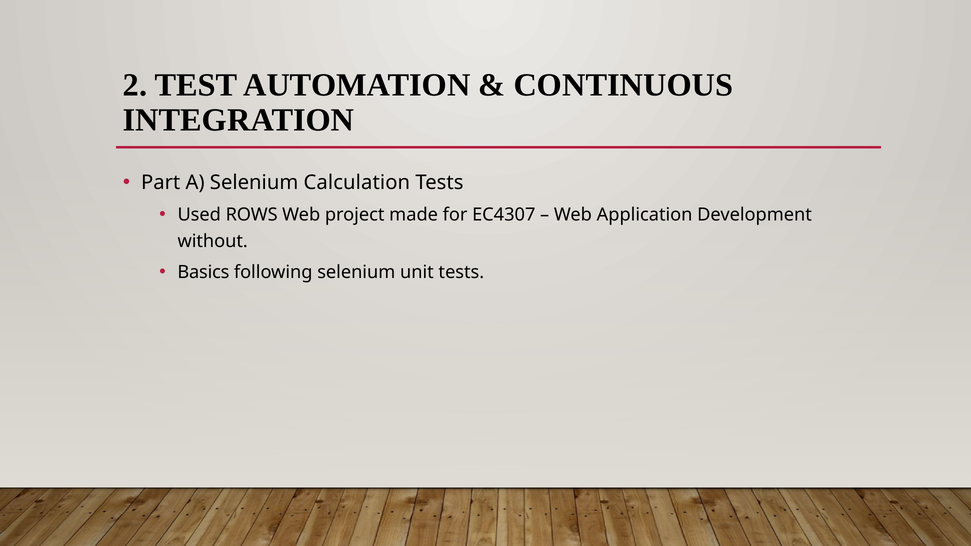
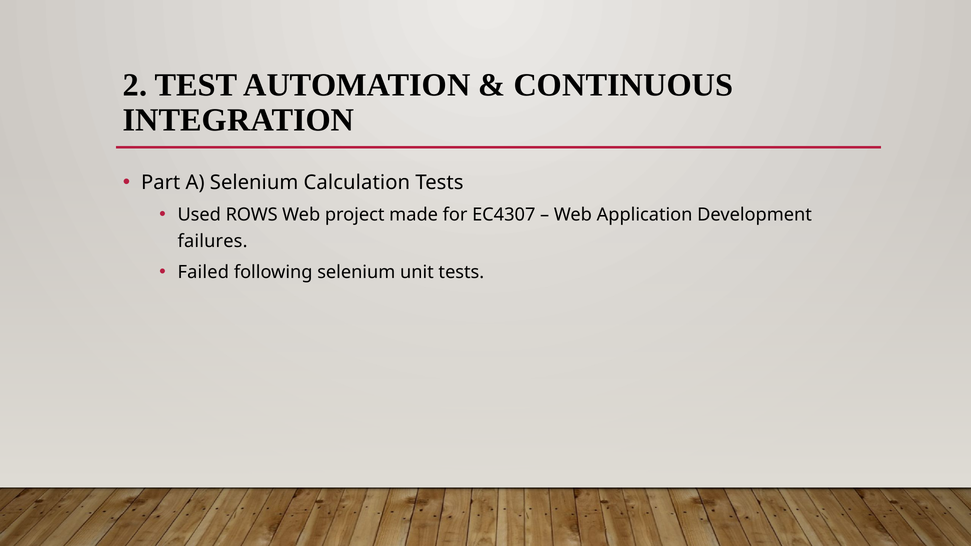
without: without -> failures (213, 241)
Basics: Basics -> Failed (203, 272)
